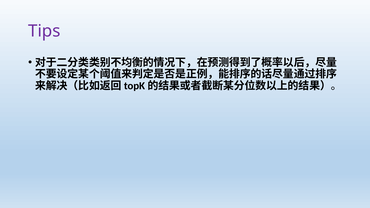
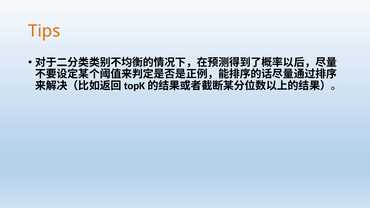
Tips colour: purple -> orange (44, 31)
